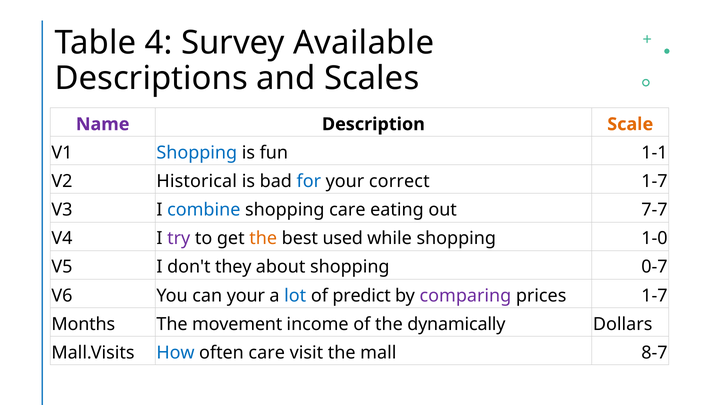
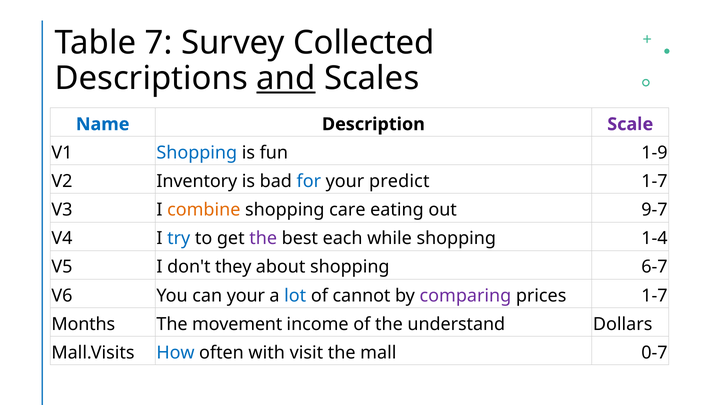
4: 4 -> 7 (159, 43)
Available: Available -> Collected (364, 43)
and underline: none -> present (286, 78)
Name colour: purple -> blue (103, 124)
Scale colour: orange -> purple (630, 124)
1-1: 1-1 -> 1-9 (654, 153)
Historical: Historical -> Inventory (197, 181)
correct: correct -> predict (399, 181)
combine colour: blue -> orange (204, 210)
7-7: 7-7 -> 9-7 (654, 210)
try colour: purple -> blue (179, 238)
the colour: orange -> purple (263, 238)
used: used -> each (343, 238)
1-0: 1-0 -> 1-4 (654, 238)
0-7: 0-7 -> 6-7 (654, 267)
predict: predict -> cannot (362, 295)
dynamically: dynamically -> understand (456, 324)
often care: care -> with (267, 352)
8-7: 8-7 -> 0-7 (654, 352)
